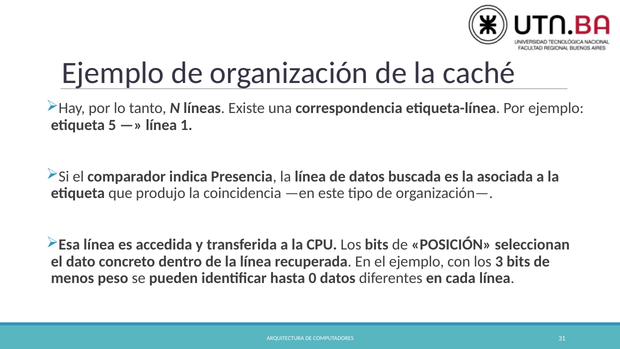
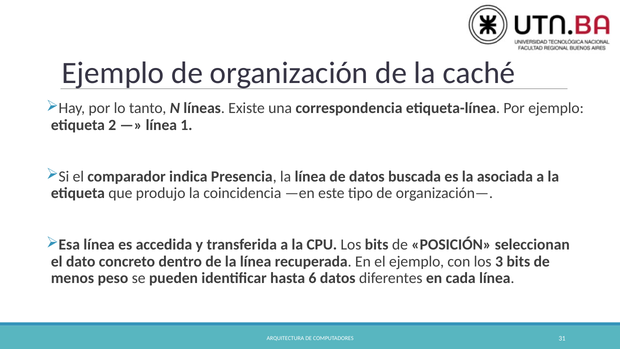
5: 5 -> 2 (112, 125)
0: 0 -> 6 (312, 278)
